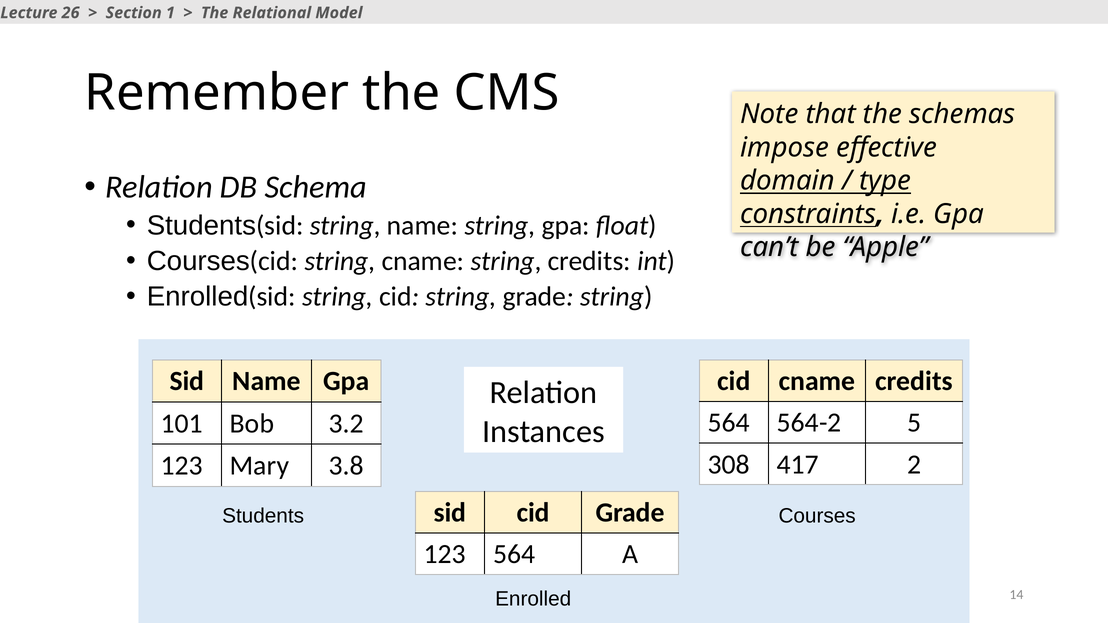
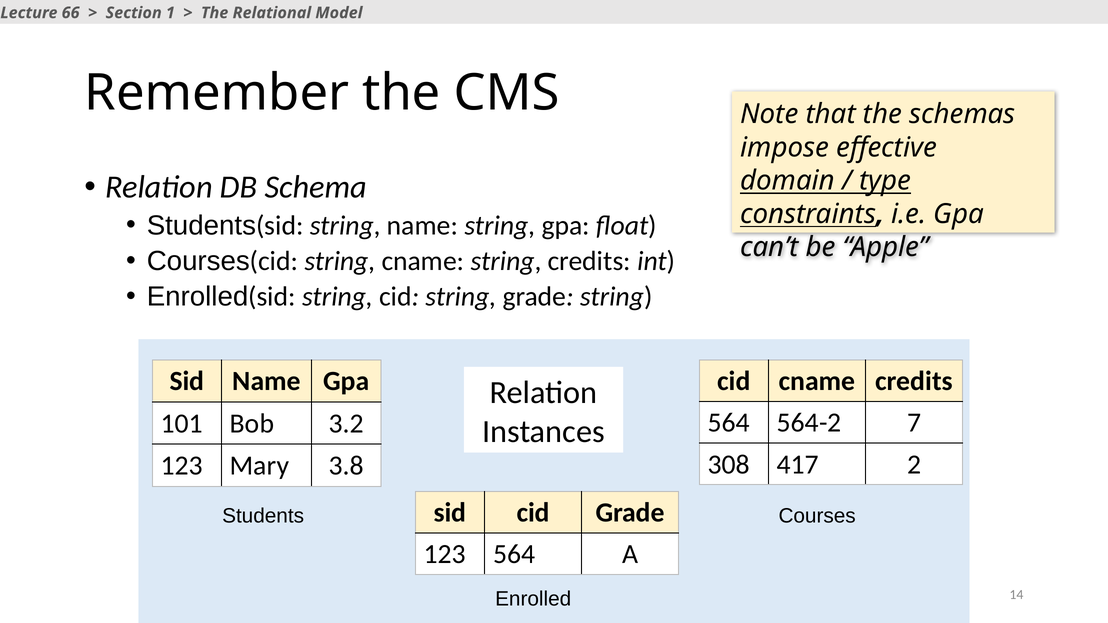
26: 26 -> 66 (71, 13)
5: 5 -> 7 (914, 423)
